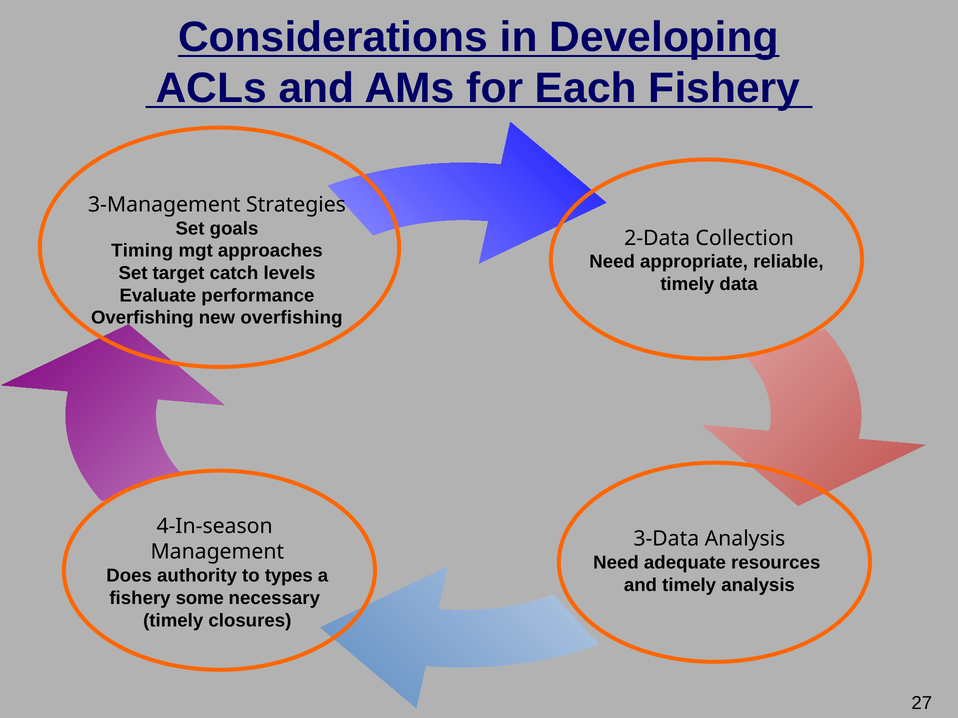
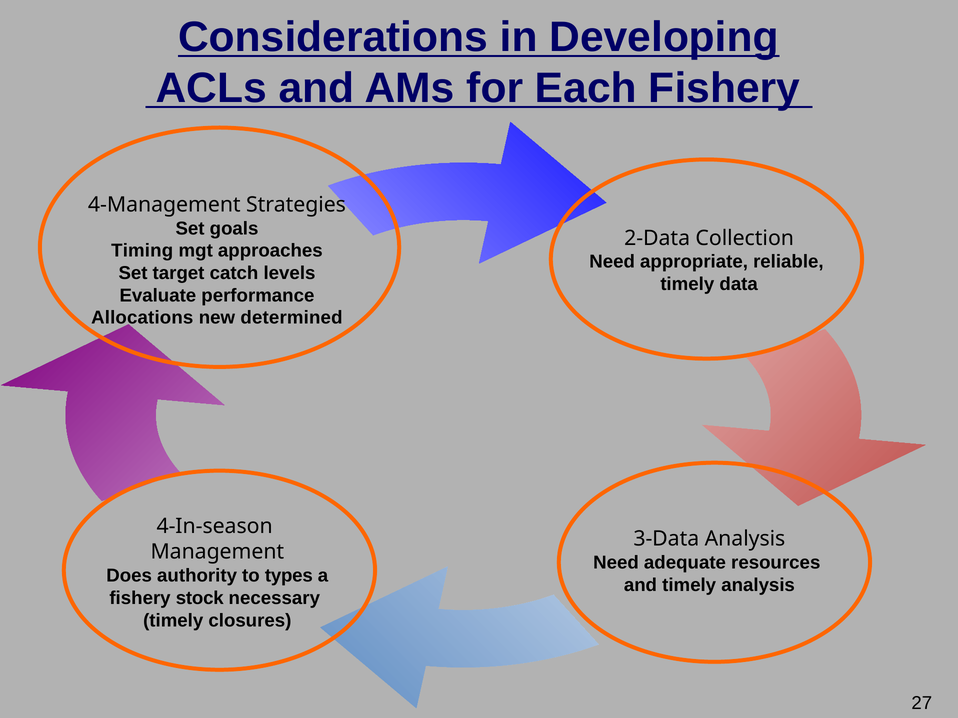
3-Management: 3-Management -> 4-Management (164, 205)
Overfishing: Overfishing -> Allocations (142, 318)
new overfishing: overfishing -> determined (291, 318)
some: some -> stock (200, 598)
